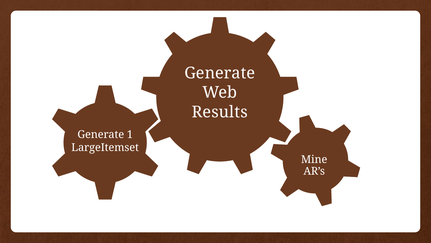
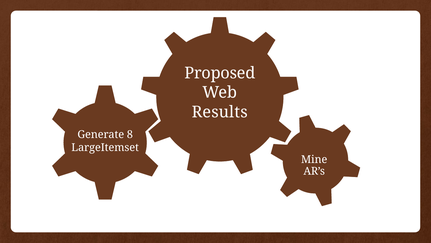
Generate: Generate -> Proposed (220, 73)
1: 1 -> 8 (130, 134)
